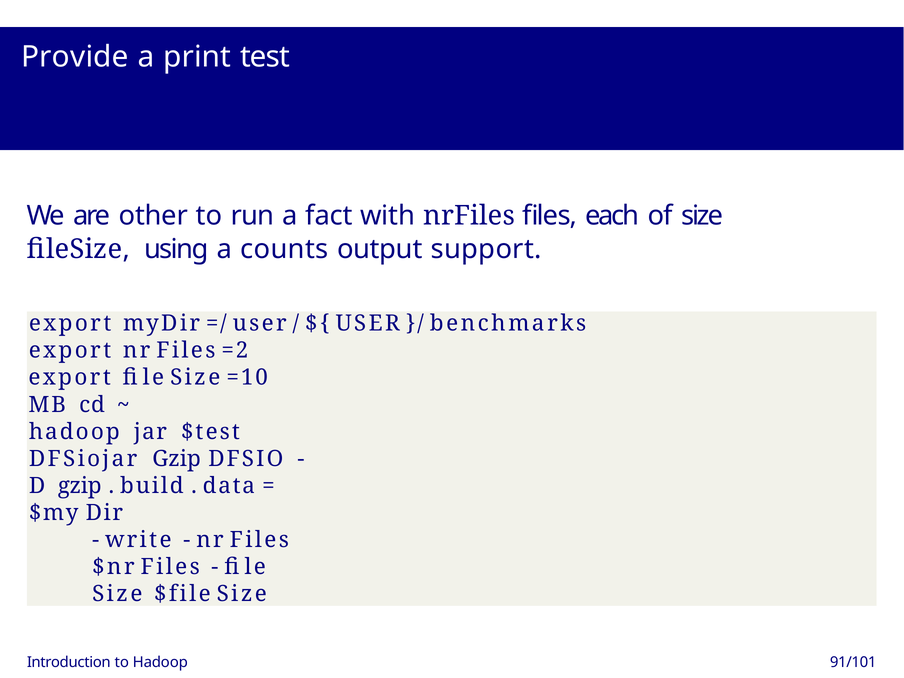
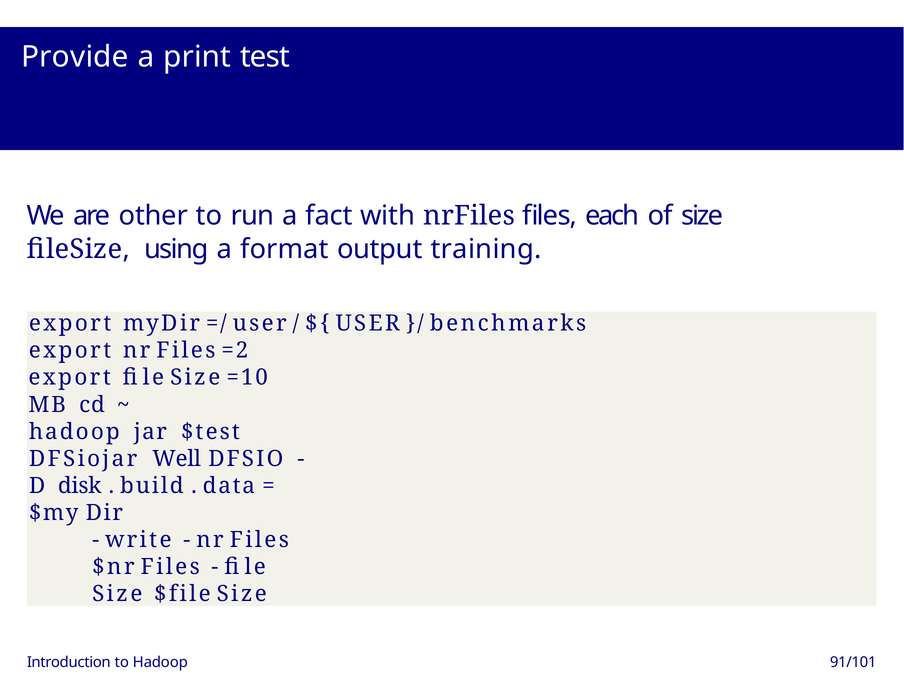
counts: counts -> format (284, 250)
support: support -> training (486, 250)
DFSiojar Gzip: Gzip -> Well (177, 459)
D gzip: gzip -> disk (80, 486)
